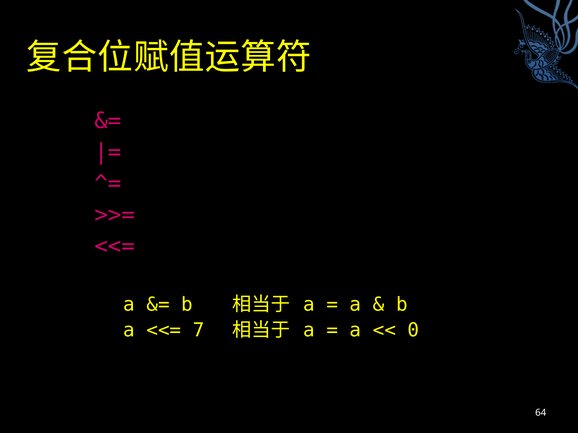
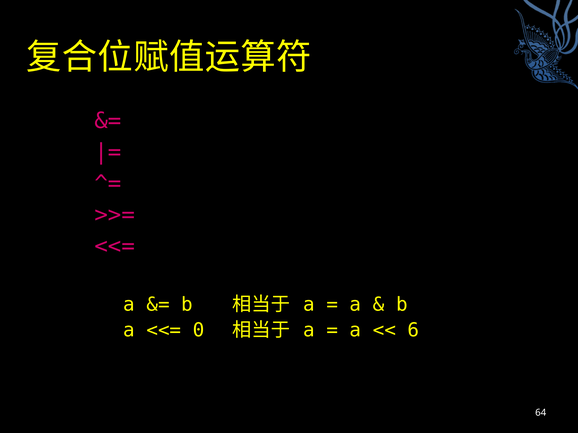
7: 7 -> 0 (199, 331)
0: 0 -> 6 (413, 331)
